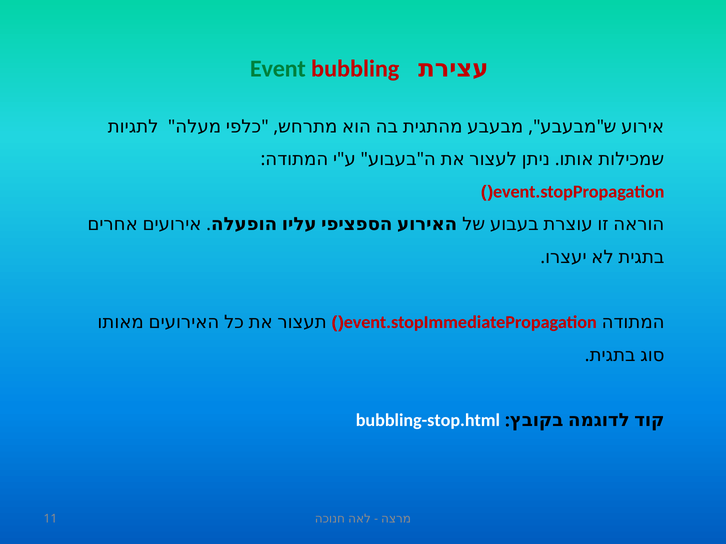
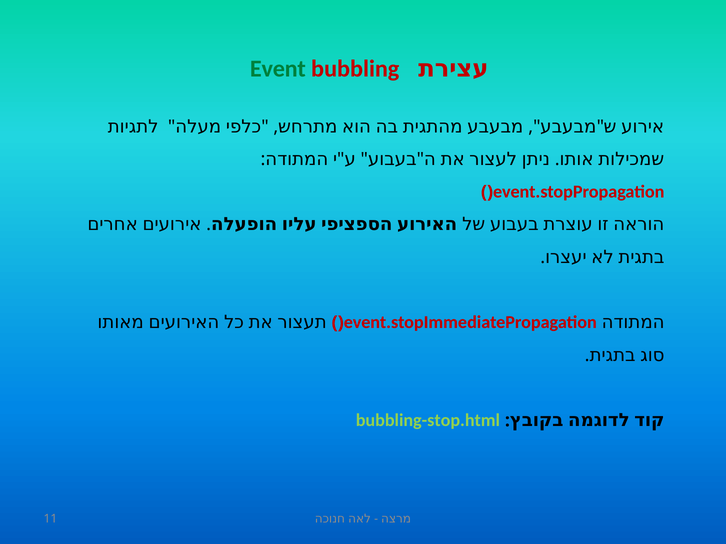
bubbling-stop.html colour: white -> light green (428, 421)
